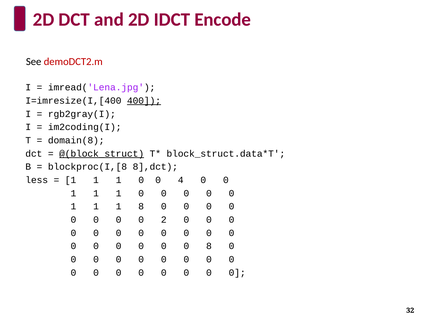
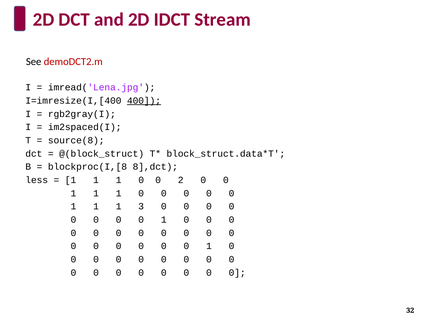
Encode: Encode -> Stream (223, 19)
im2coding(I: im2coding(I -> im2spaced(I (85, 127)
domain(8: domain(8 -> source(8 (76, 140)
@(block_struct underline: present -> none (102, 153)
4: 4 -> 2 (181, 180)
1 8: 8 -> 3 (141, 206)
2: 2 -> 1 (164, 220)
8: 8 -> 1 (209, 246)
